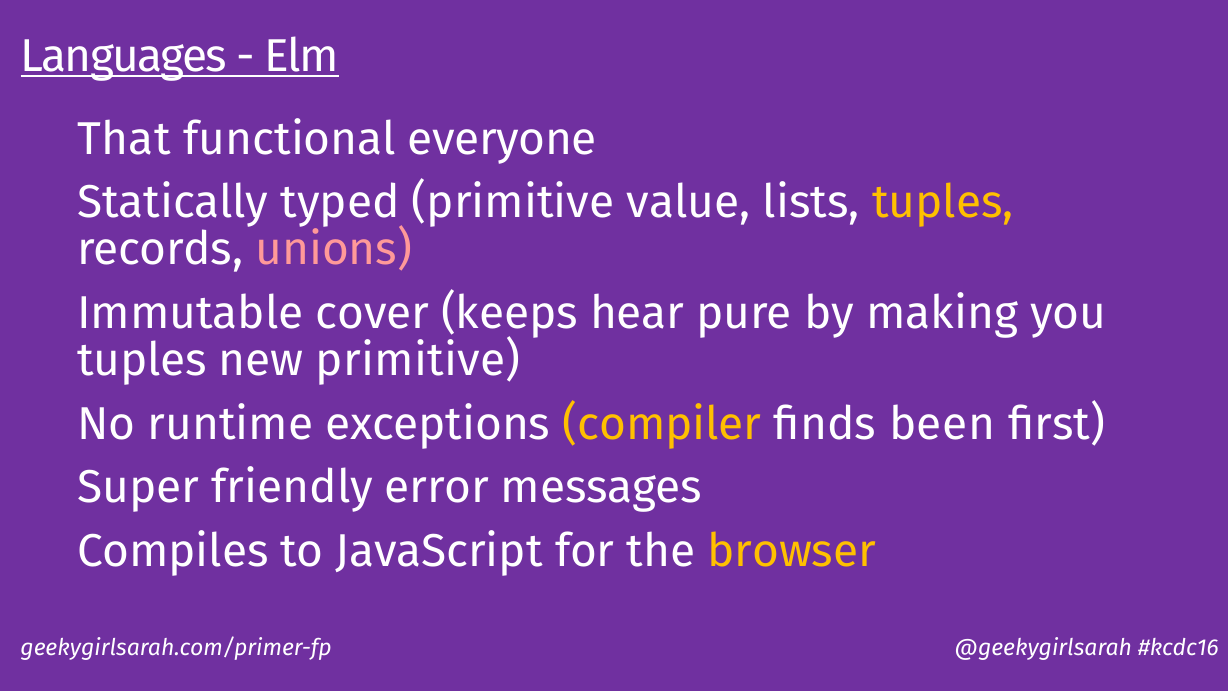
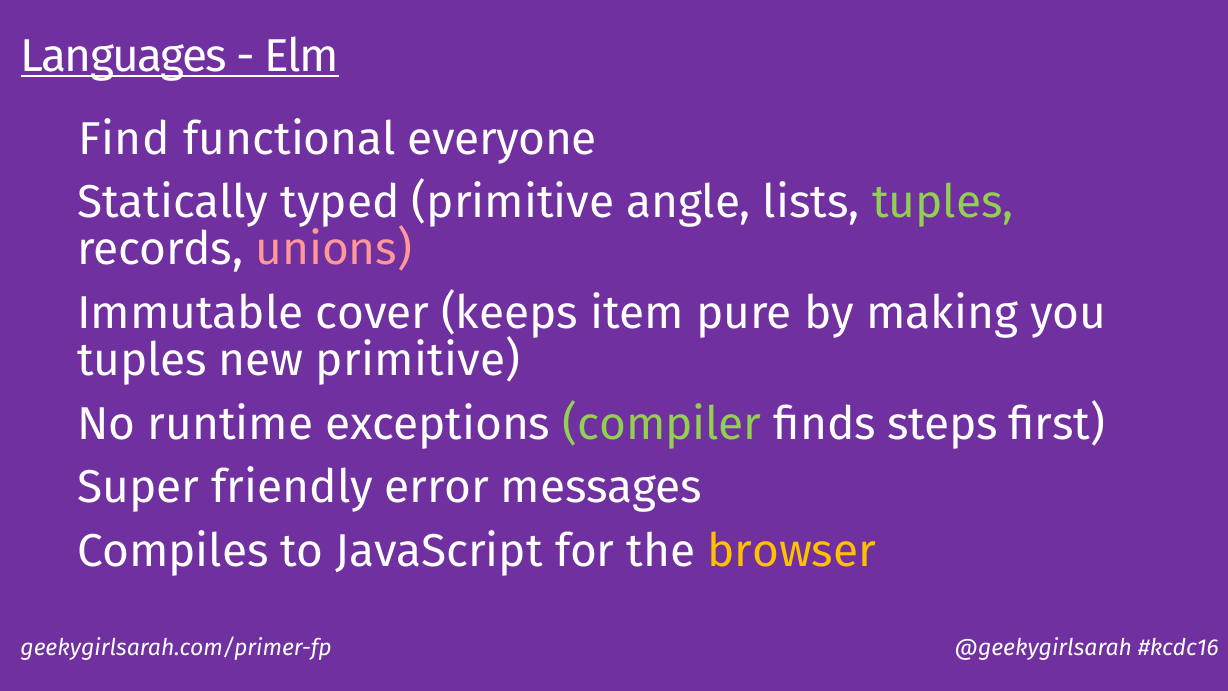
That: That -> Find (124, 139)
value: value -> angle (689, 203)
tuples colour: yellow -> light green (943, 203)
hear: hear -> item (637, 313)
compiler colour: yellow -> light green (662, 424)
been: been -> steps (943, 424)
